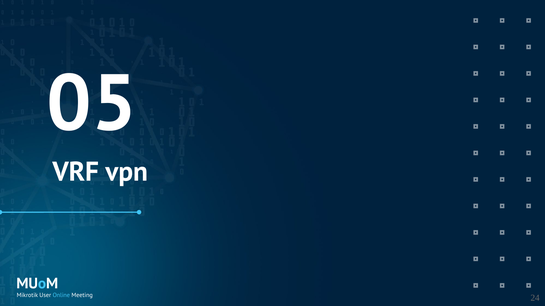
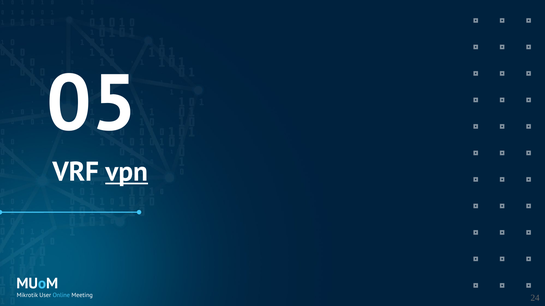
vpn underline: none -> present (127, 172)
